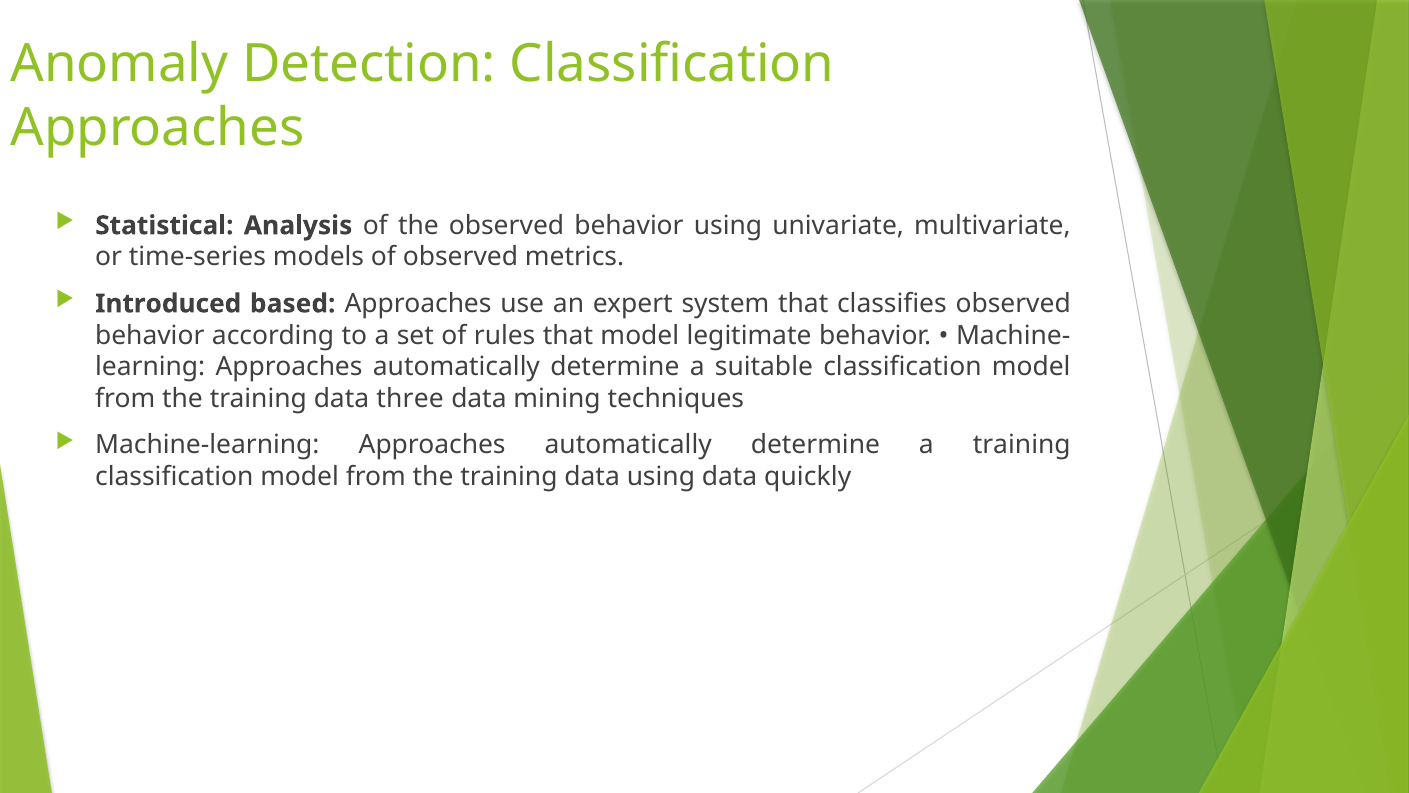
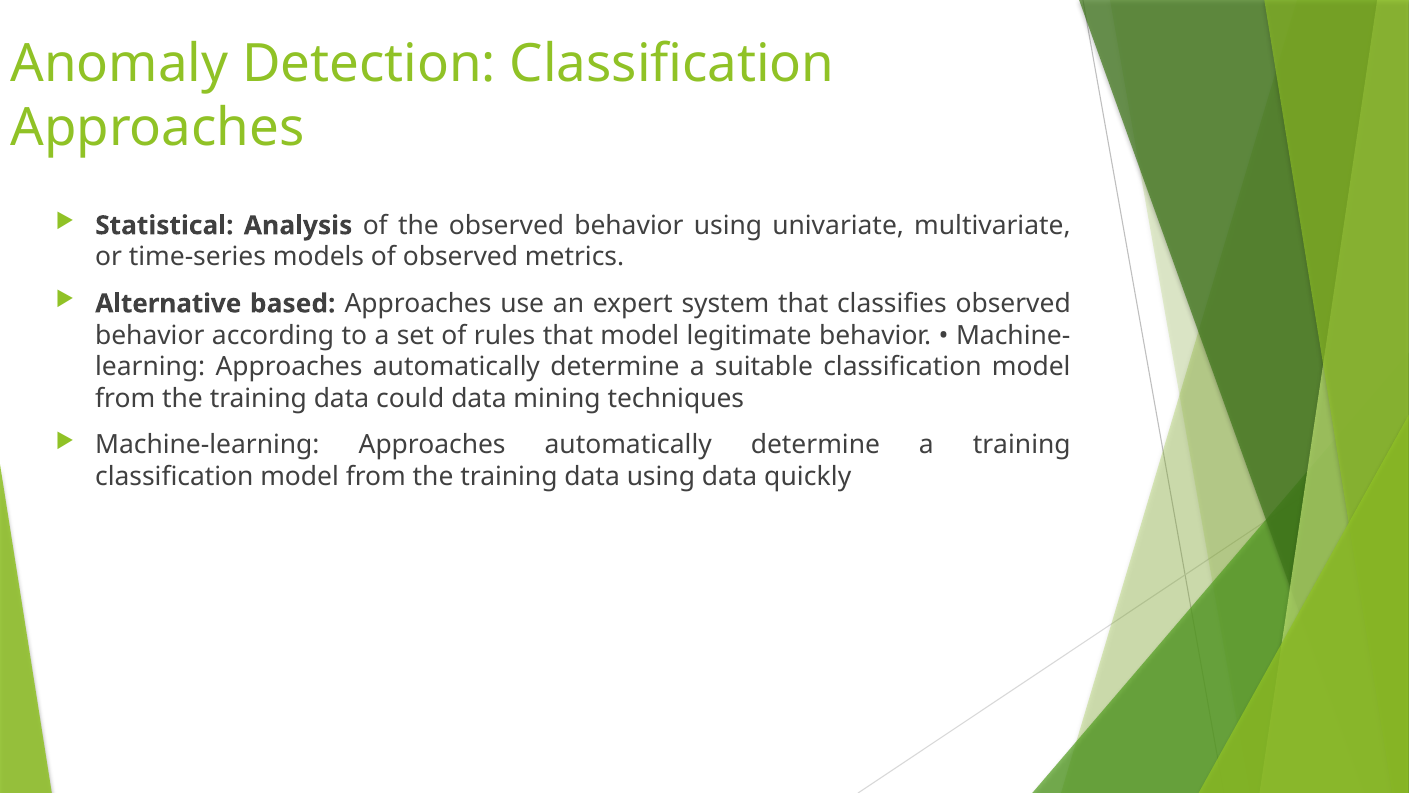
Introduced: Introduced -> Alternative (168, 304)
three: three -> could (410, 399)
